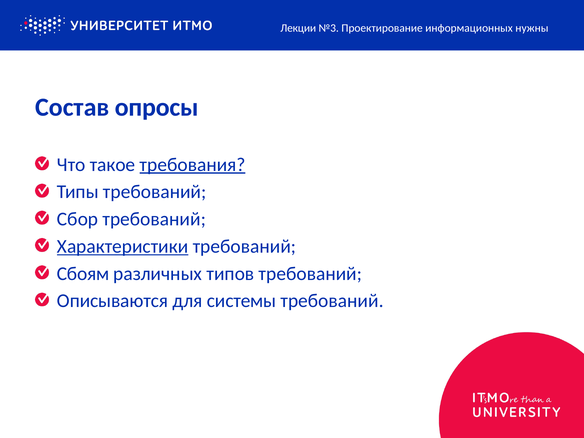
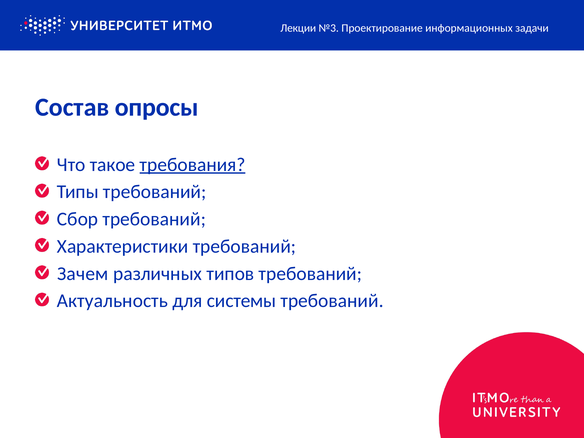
нужны: нужны -> задачи (532, 28)
Характеристики underline: present -> none (123, 246)
Сбоям: Сбоям -> Зачем (83, 274)
Описываются: Описываются -> Актуальность (112, 301)
